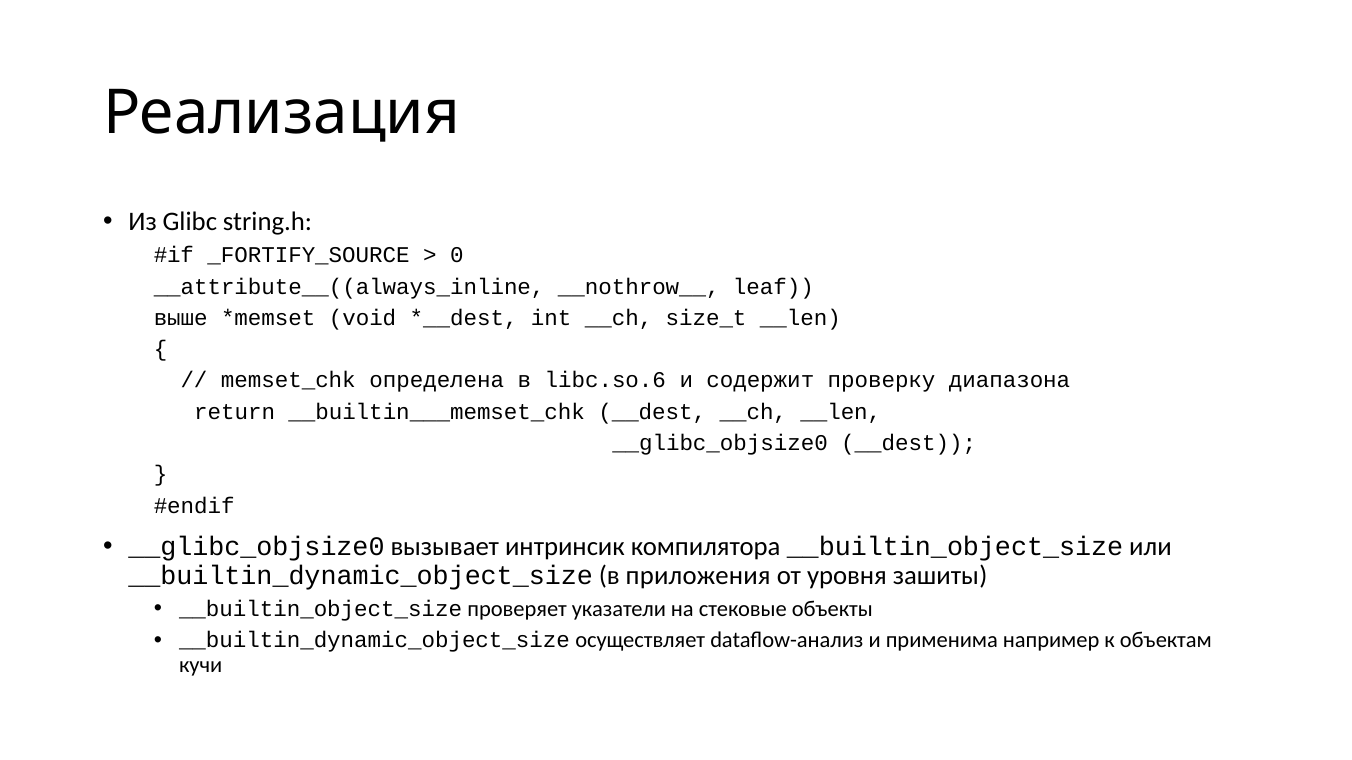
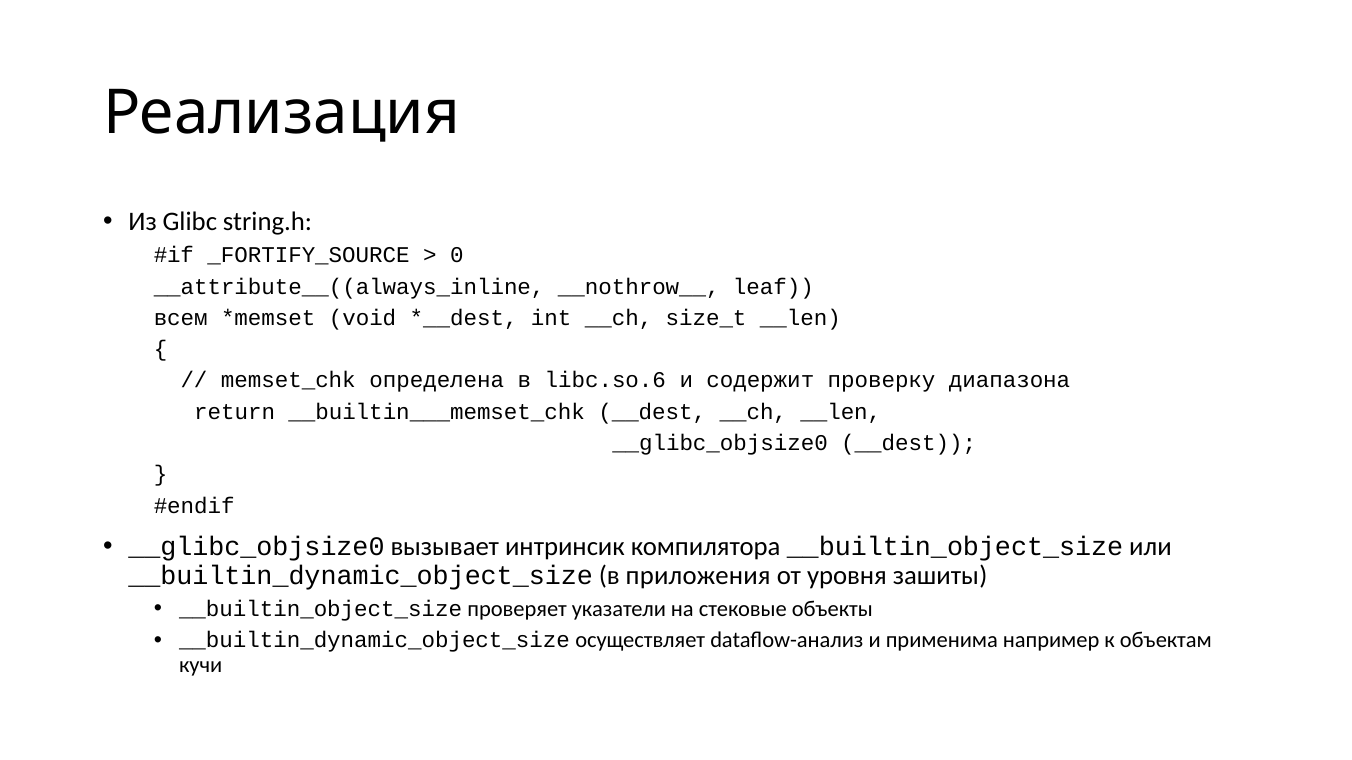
выше: выше -> всем (181, 318)
